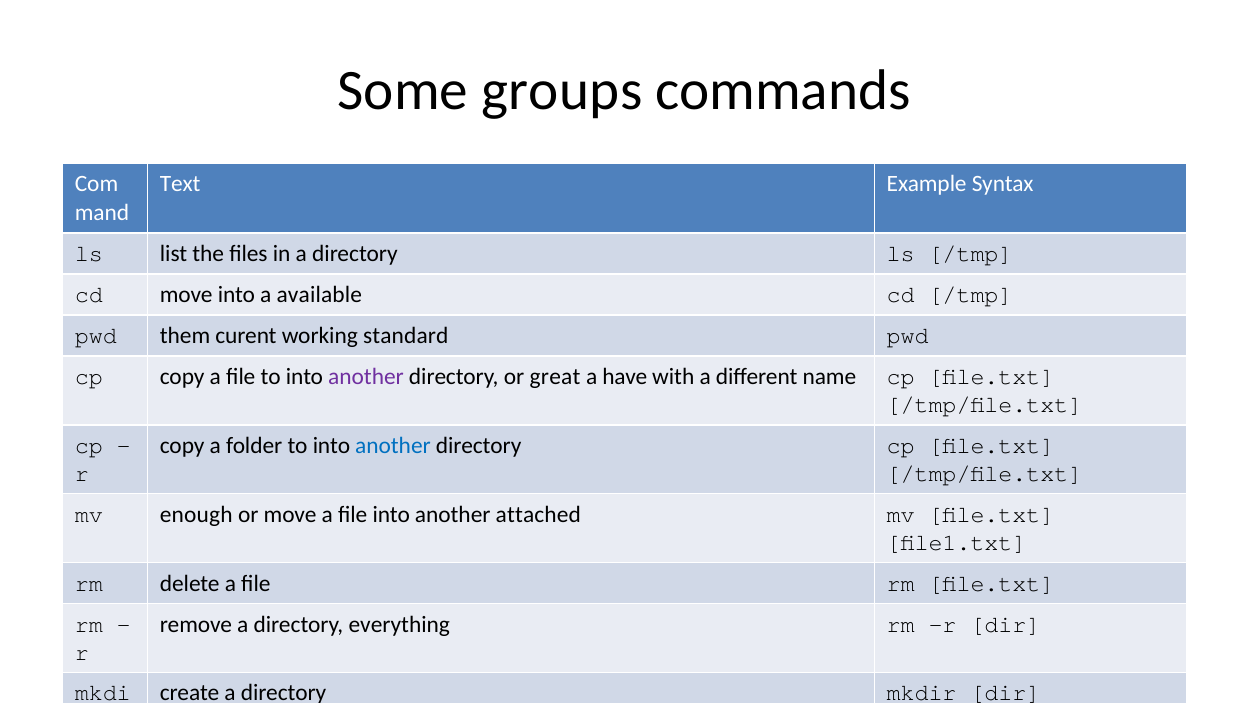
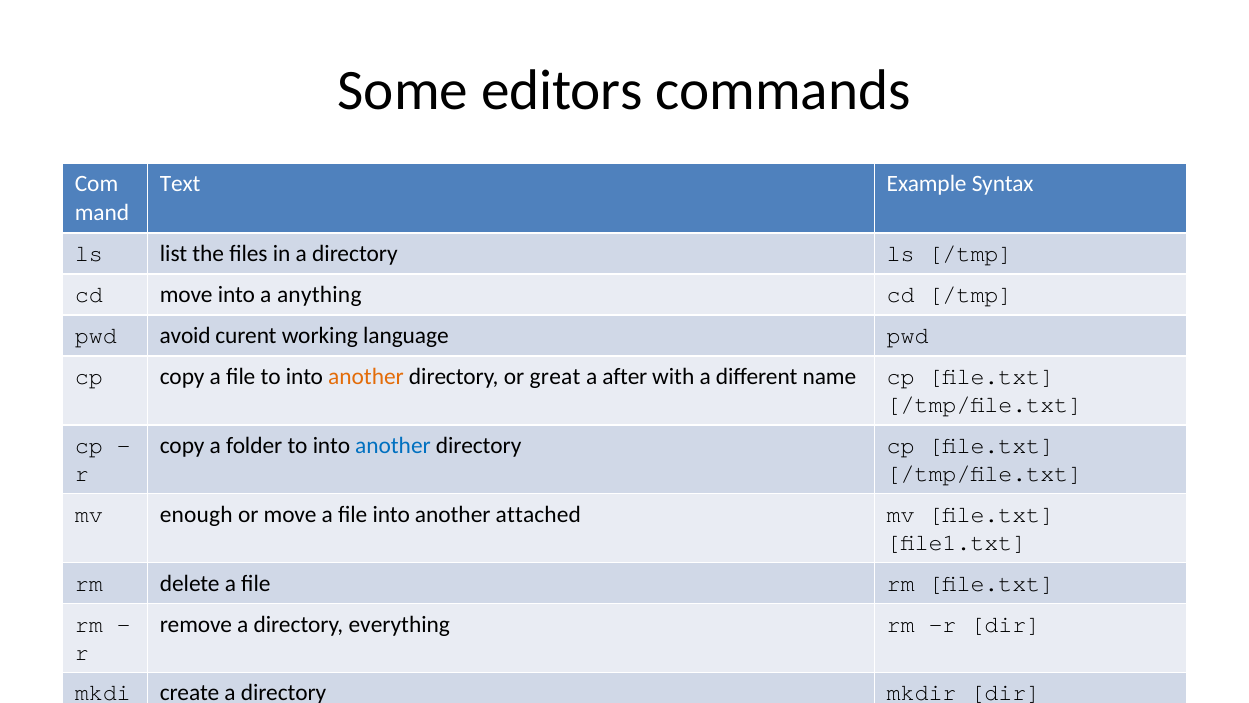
groups: groups -> editors (562, 91)
available: available -> anything (319, 294)
them: them -> avoid (185, 336)
standard: standard -> language (406, 336)
another colour: purple -> orange (366, 377)
have: have -> after (625, 377)
